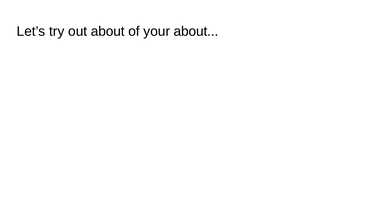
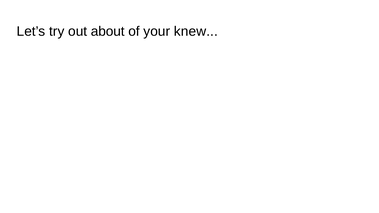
your about: about -> knew (196, 31)
